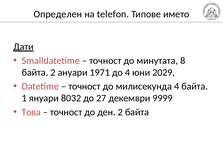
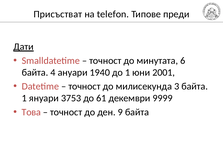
Определен: Определен -> Присъстват (58, 14)
името: името -> преди (176, 14)
8: 8 -> 6 (183, 61)
байта 2: 2 -> 4 (53, 73)
1971: 1971 -> 1940 (100, 73)
до 4: 4 -> 1 (128, 73)
2029: 2029 -> 2001 (164, 73)
милисекунда 4: 4 -> 3 (177, 86)
8032: 8032 -> 3753 (71, 98)
27: 27 -> 61 (101, 98)
ден 2: 2 -> 9 (120, 112)
